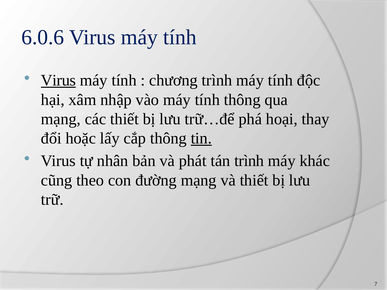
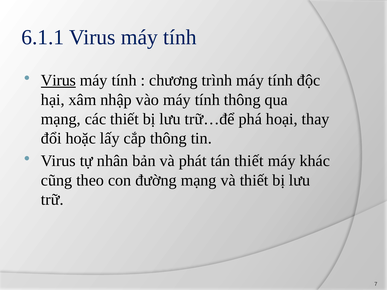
6.0.6: 6.0.6 -> 6.1.1 (43, 37)
tin underline: present -> none (201, 138)
tán trình: trình -> thiết (249, 161)
